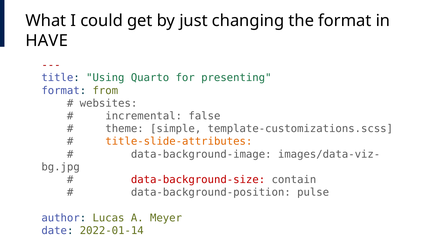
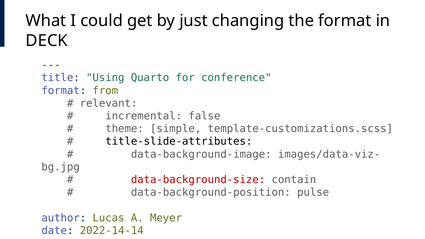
HAVE: HAVE -> DECK (47, 41)
presenting: presenting -> conference (236, 78)
websites: websites -> relevant (109, 103)
title-slide-attributes colour: orange -> black (179, 142)
2022-01-14: 2022-01-14 -> 2022-14-14 (112, 231)
